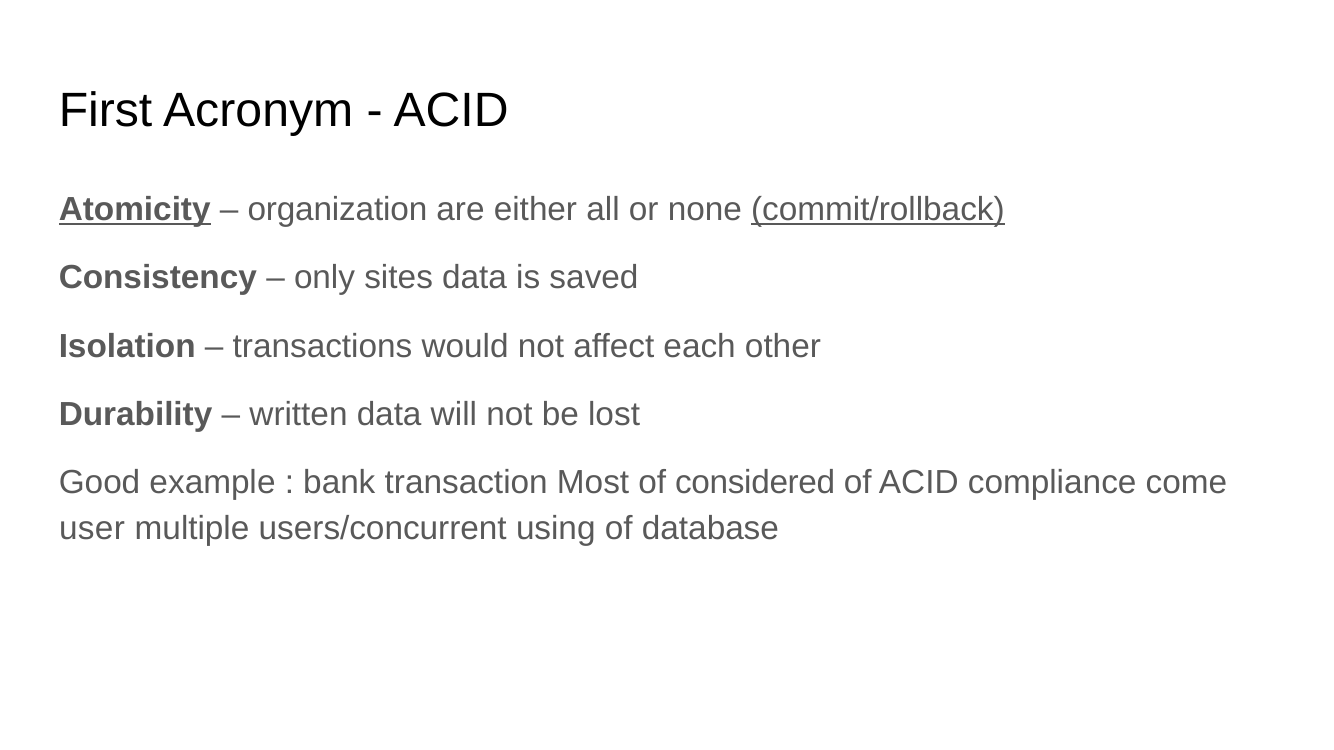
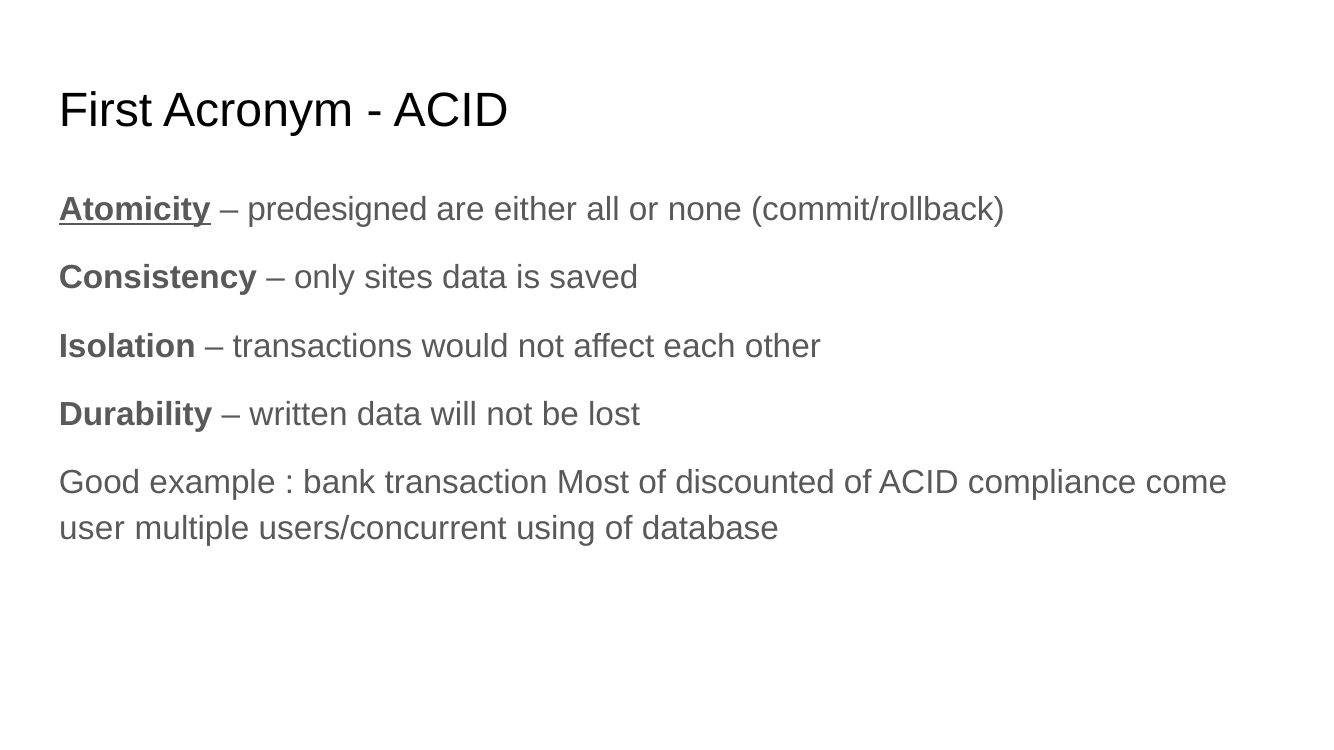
organization: organization -> predesigned (338, 210)
commit/rollback underline: present -> none (878, 210)
considered: considered -> discounted (755, 483)
